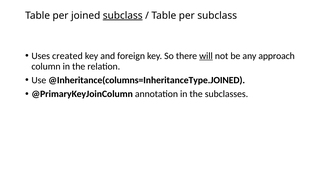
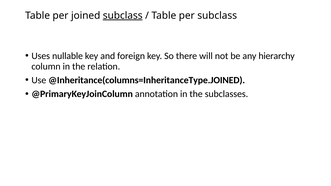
created: created -> nullable (68, 56)
will underline: present -> none (206, 56)
approach: approach -> hierarchy (277, 56)
